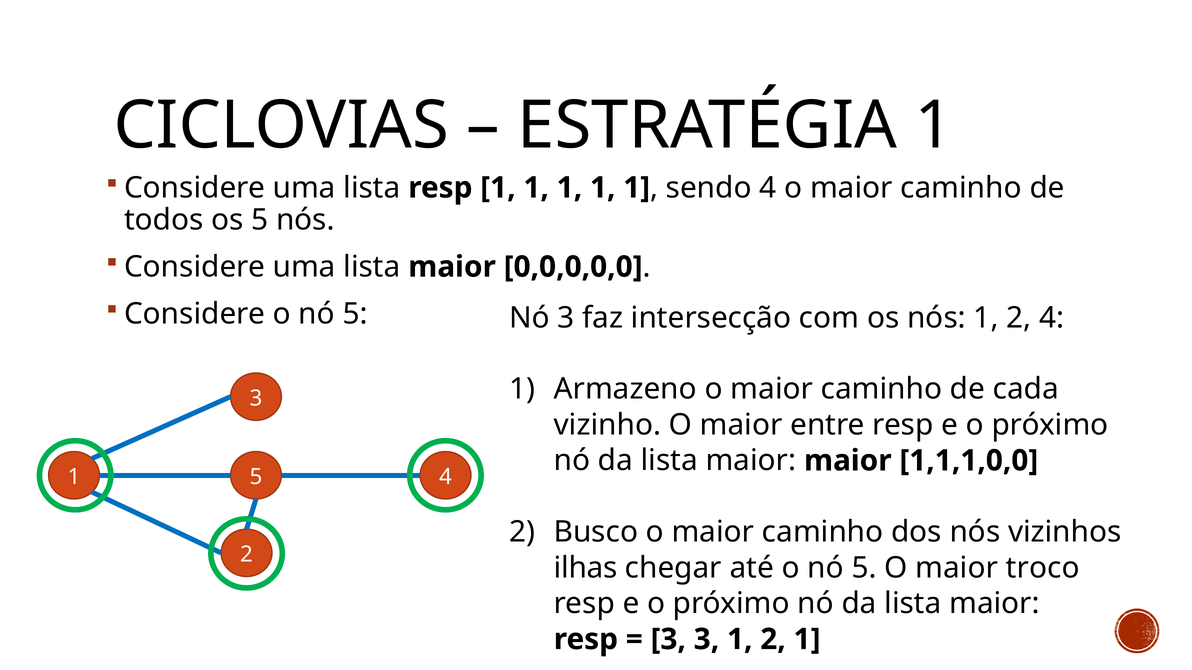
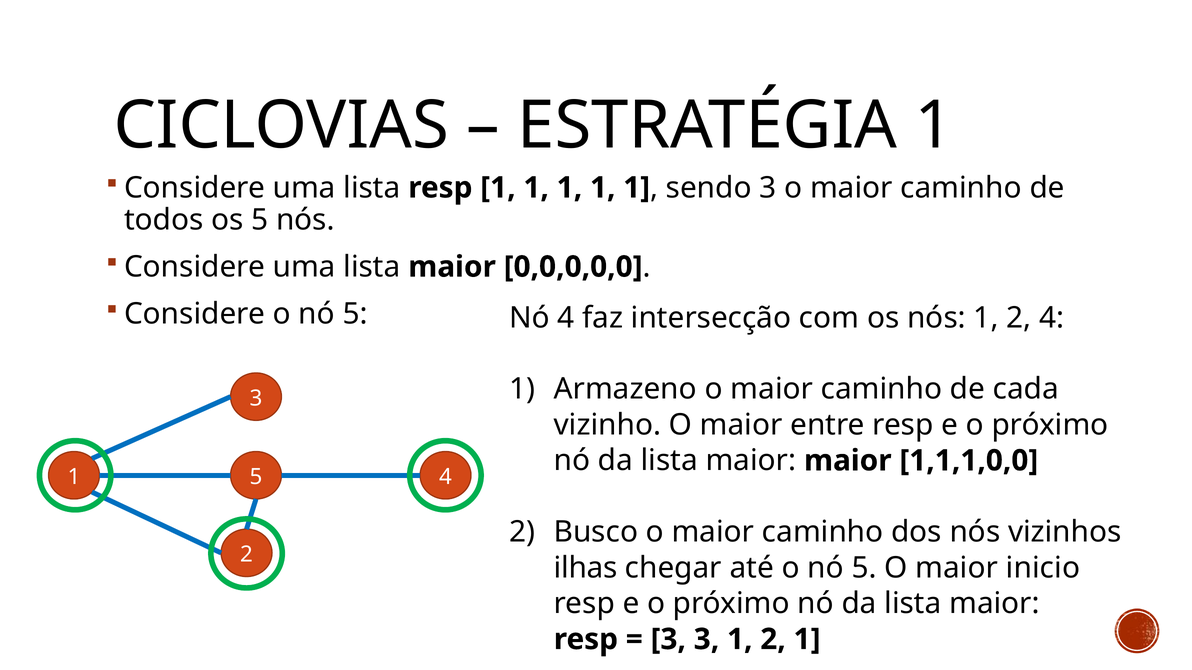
sendo 4: 4 -> 3 (768, 188)
Nó 3: 3 -> 4 (566, 318)
troco: troco -> inicio (1043, 568)
